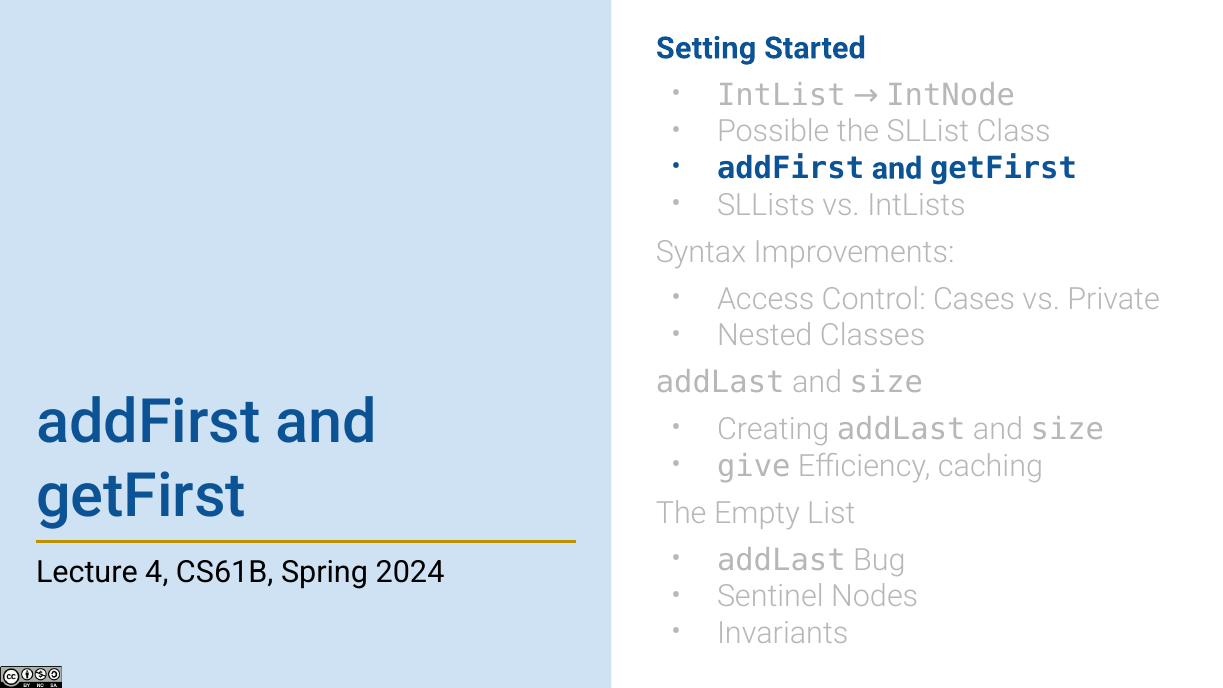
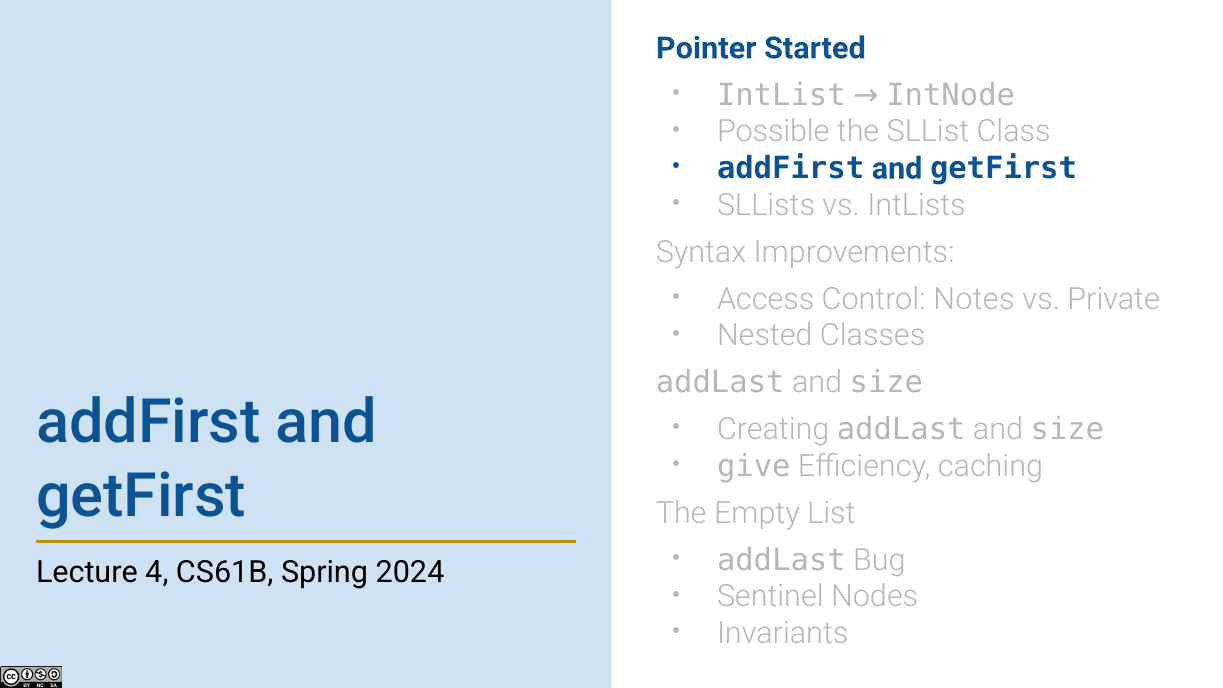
Setting: Setting -> Pointer (706, 48)
Cases: Cases -> Notes (974, 299)
